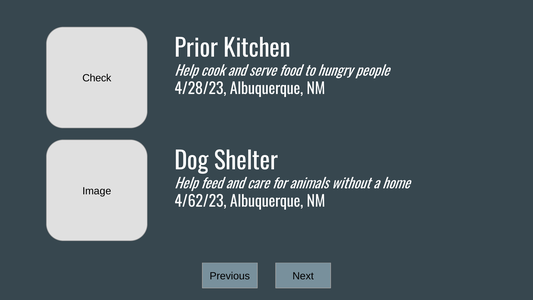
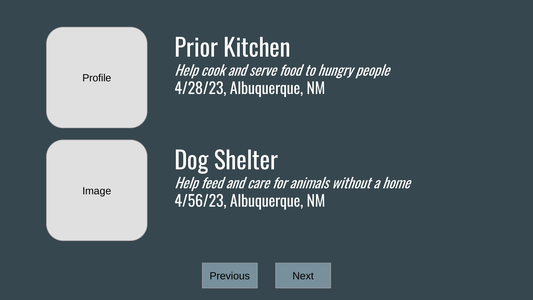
Check: Check -> Profile (97, 78)
4/62/23: 4/62/23 -> 4/56/23 (200, 202)
